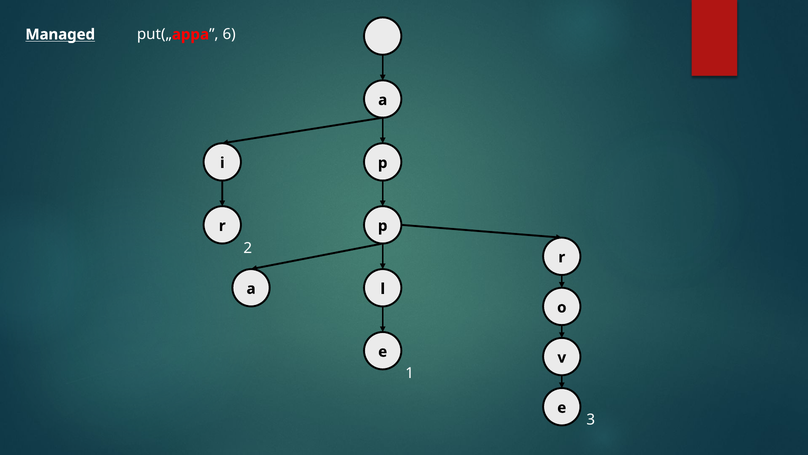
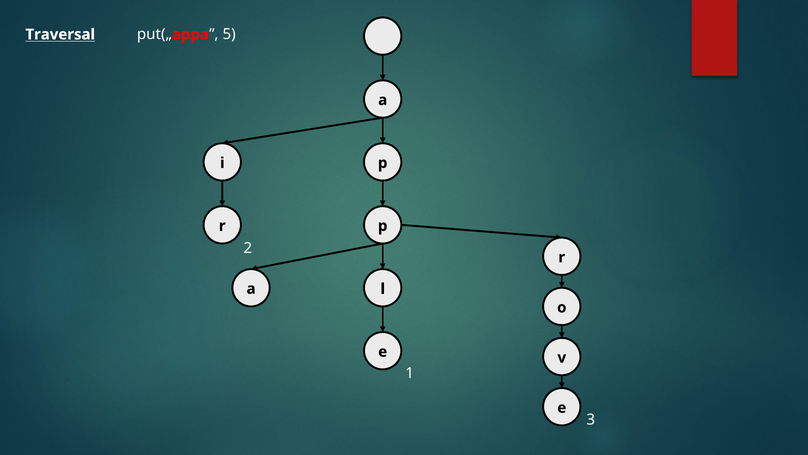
6: 6 -> 5 (229, 34)
Managed: Managed -> Traversal (60, 34)
